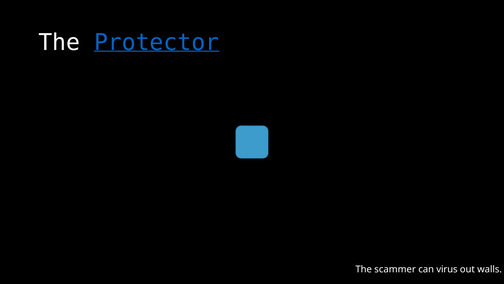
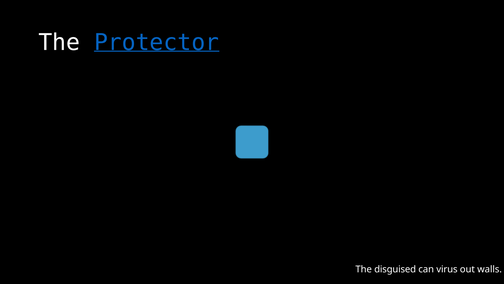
scammer: scammer -> disguised (395, 269)
